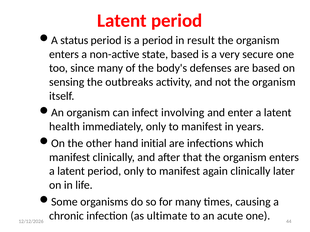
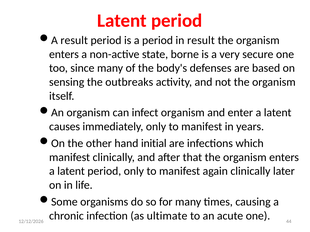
A status: status -> result (74, 40)
state based: based -> borne (185, 54)
infect involving: involving -> organism (183, 113)
health: health -> causes (65, 127)
